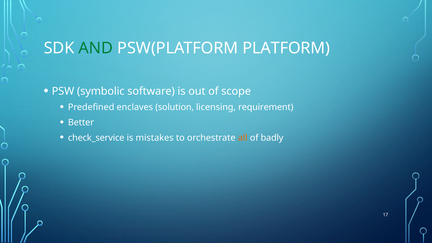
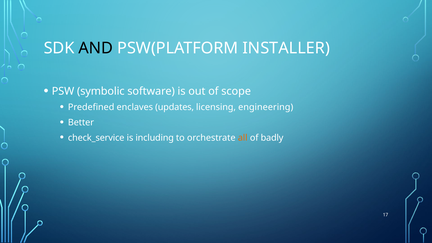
AND colour: green -> black (96, 48)
PLATFORM: PLATFORM -> INSTALLER (286, 48)
solution: solution -> updates (175, 107)
requirement: requirement -> engineering (266, 107)
mistakes: mistakes -> including (155, 138)
